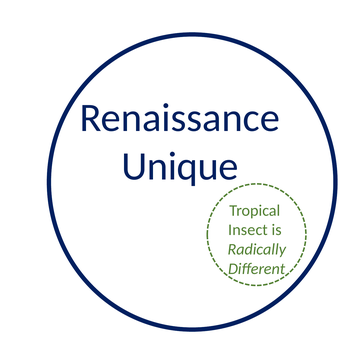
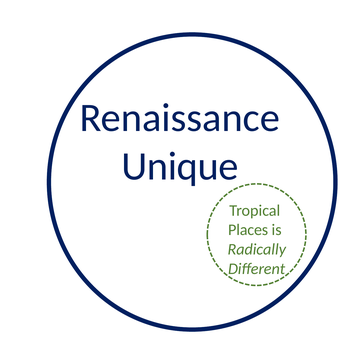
Insect: Insect -> Places (248, 230)
